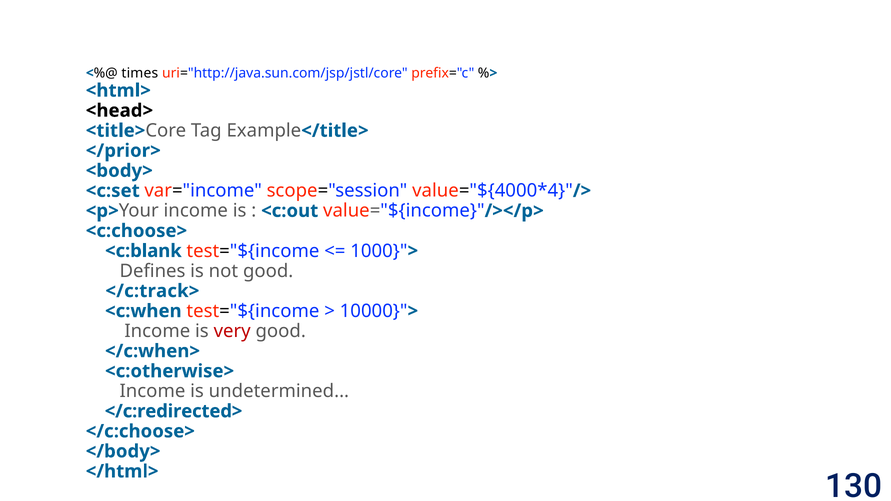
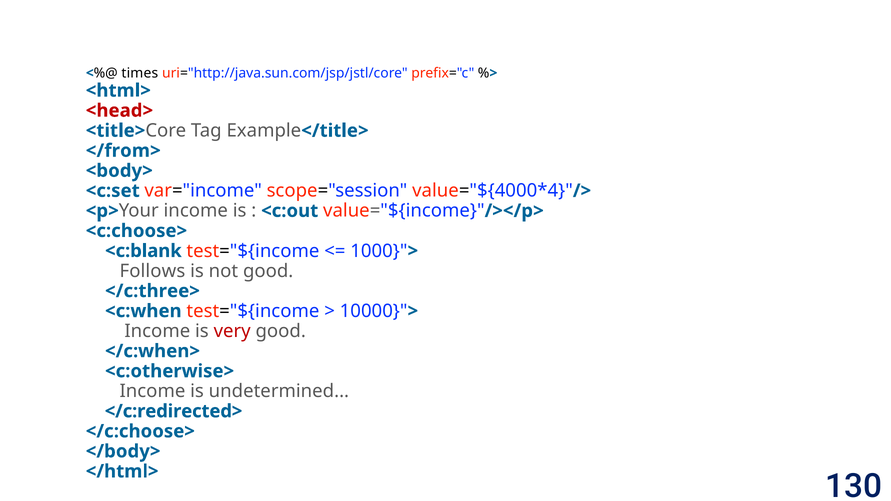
<head> colour: black -> red (119, 111)
</prior>: </prior> -> </from> (123, 151)
Defines: Defines -> Follows (152, 271)
</c:track>: </c:track> -> </c:three> (152, 291)
